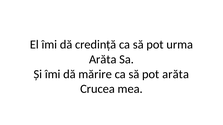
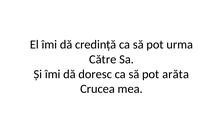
Arăta: Arăta -> Către (103, 60)
mărire: mărire -> doresc (95, 74)
